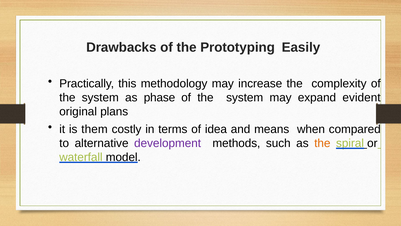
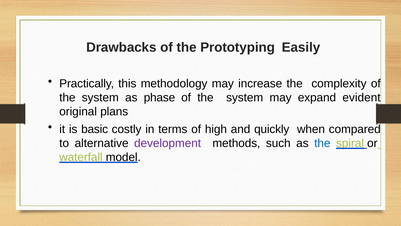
them: them -> basic (95, 129)
idea: idea -> high (216, 129)
means: means -> quickly (272, 129)
the colour: orange -> blue (322, 143)
